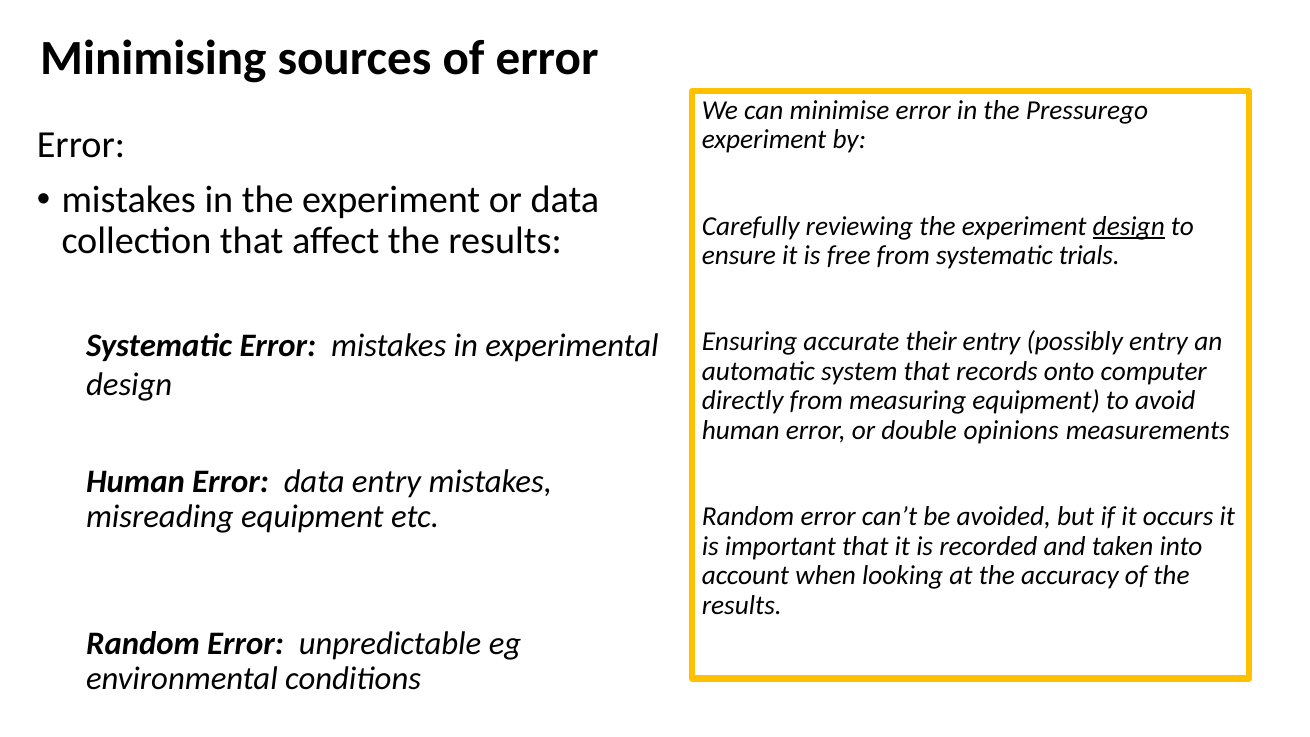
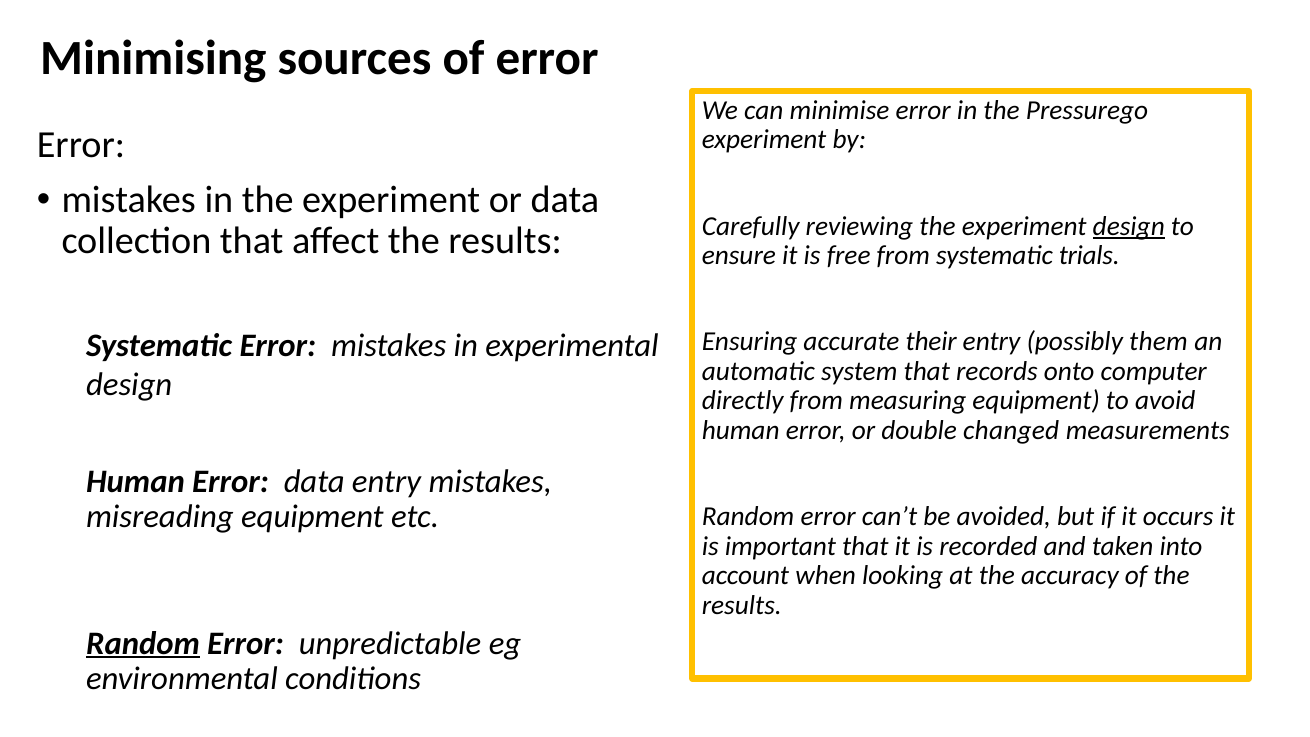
possibly entry: entry -> them (1159, 342)
opinions: opinions -> changed (1011, 430)
Random underline: none -> present (143, 643)
